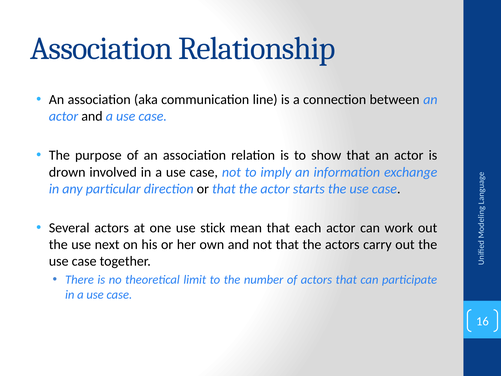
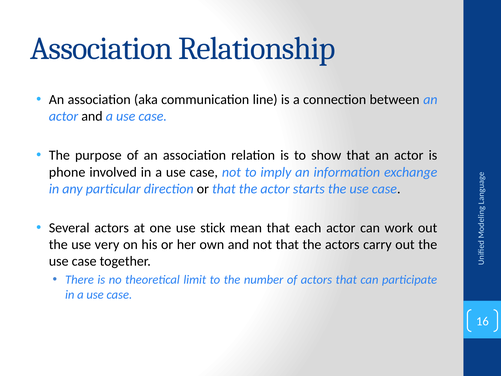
drown: drown -> phone (67, 172)
next: next -> very (107, 244)
